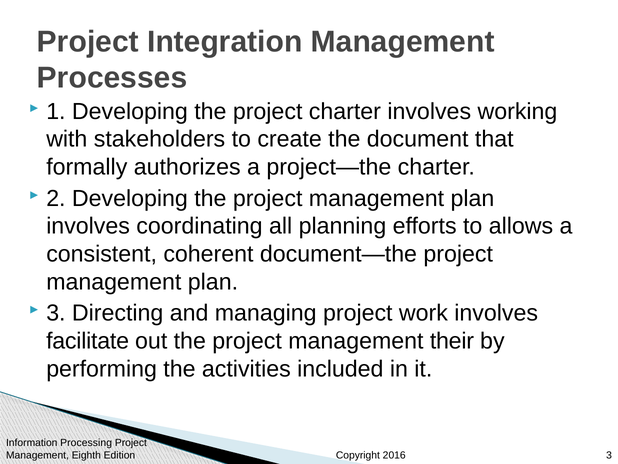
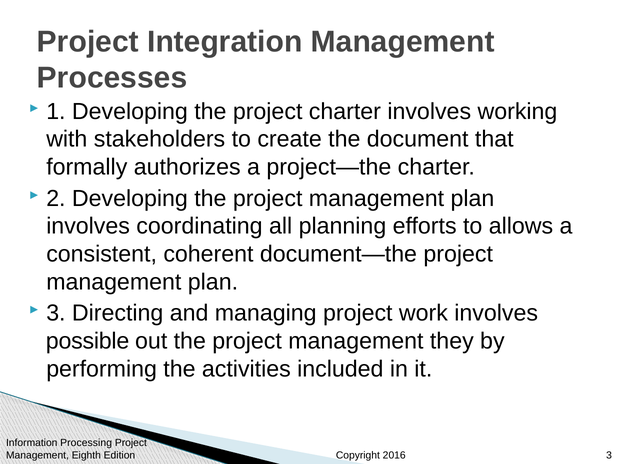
facilitate: facilitate -> possible (88, 341)
their: their -> they (452, 341)
